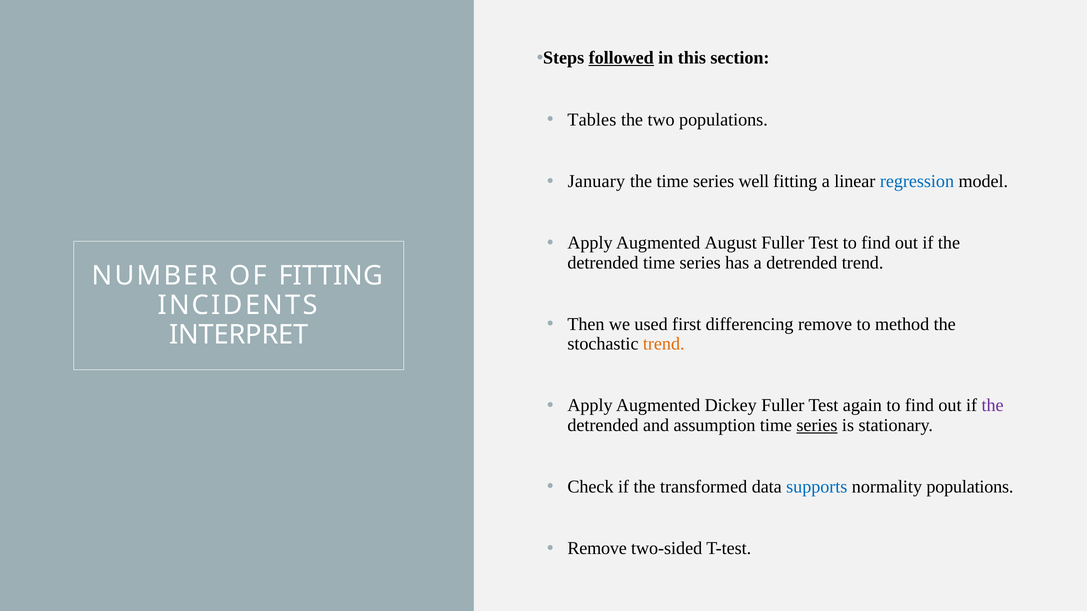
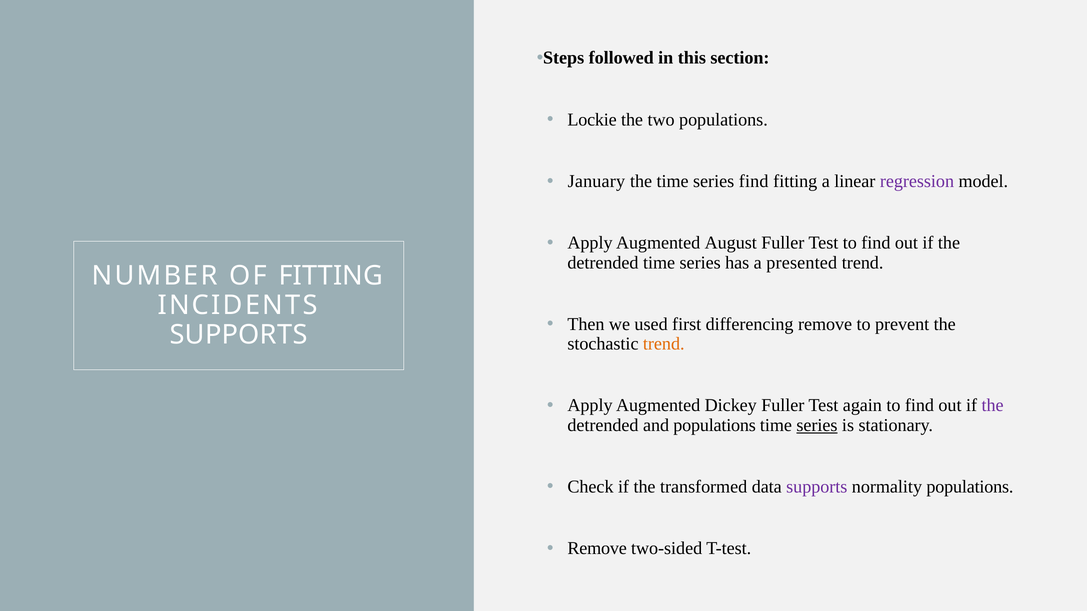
followed underline: present -> none (621, 58)
Tables: Tables -> Lockie (592, 120)
series well: well -> find (754, 181)
regression colour: blue -> purple (917, 181)
a detrended: detrended -> presented (802, 263)
method: method -> prevent (902, 324)
INTERPRET: INTERPRET -> SUPPORTS (239, 335)
and assumption: assumption -> populations (715, 425)
supports colour: blue -> purple (817, 487)
